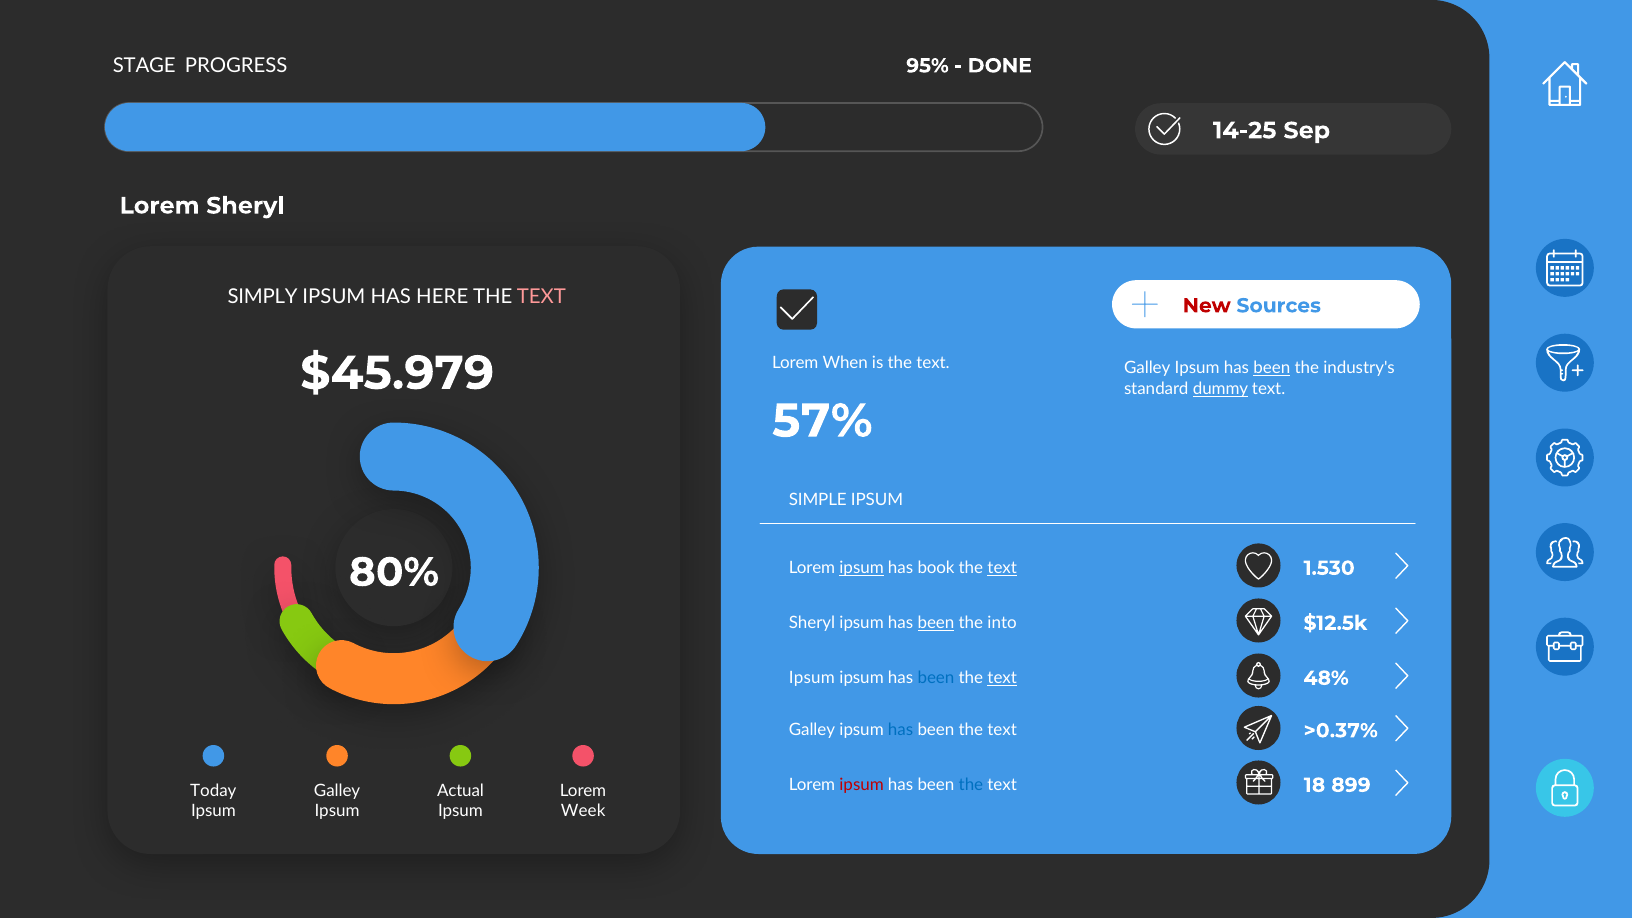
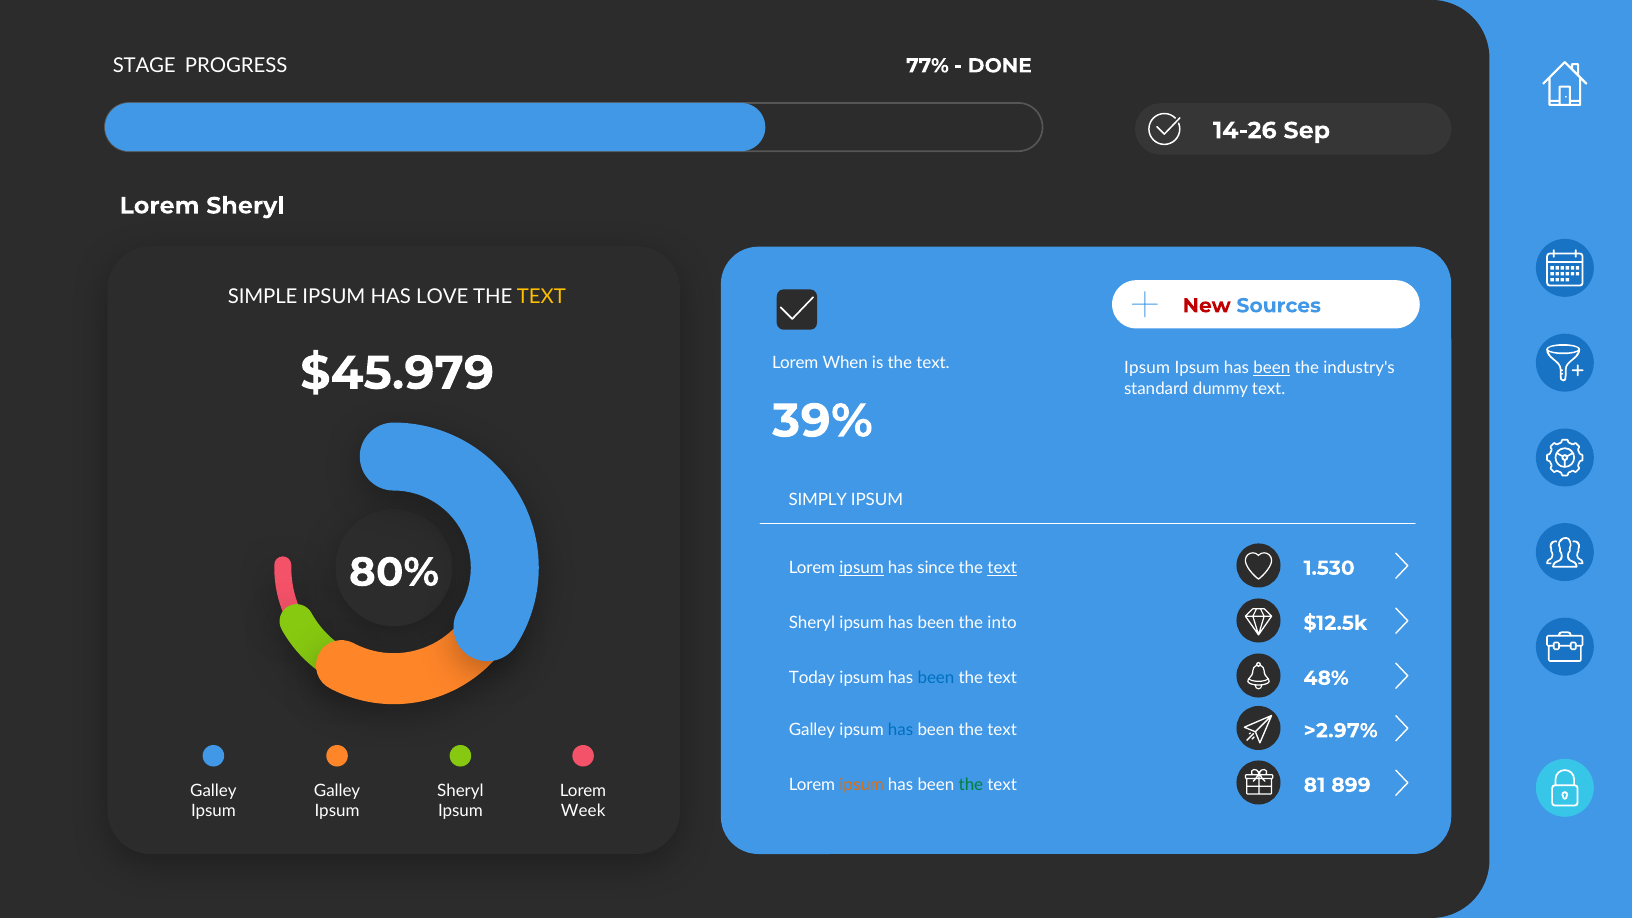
95%: 95% -> 77% (928, 66)
14-25: 14-25 -> 14-26 (1245, 131)
SIMPLY: SIMPLY -> SIMPLE (263, 297)
HERE: HERE -> LOVE (442, 297)
TEXT colour: pink -> yellow (541, 297)
Galley: Galley -> Ipsum (1147, 368)
dummy underline: present -> none (1221, 389)
57%: 57% -> 39% (822, 421)
SIMPLE: SIMPLE -> SIMPLY (818, 500)
book: book -> since (936, 568)
been underline: present -> none (936, 623)
Ipsum: Ipsum -> Today (812, 678)
text underline: present -> none (1002, 678)
>0.37%: >0.37% -> >2.97% (1341, 731)
ipsum colour: red -> orange (862, 785)
the colour: blue -> green (971, 785)
18: 18 -> 81 (1314, 785)
Today: Today -> Galley (213, 791)
Actual: Actual -> Sheryl (460, 791)
